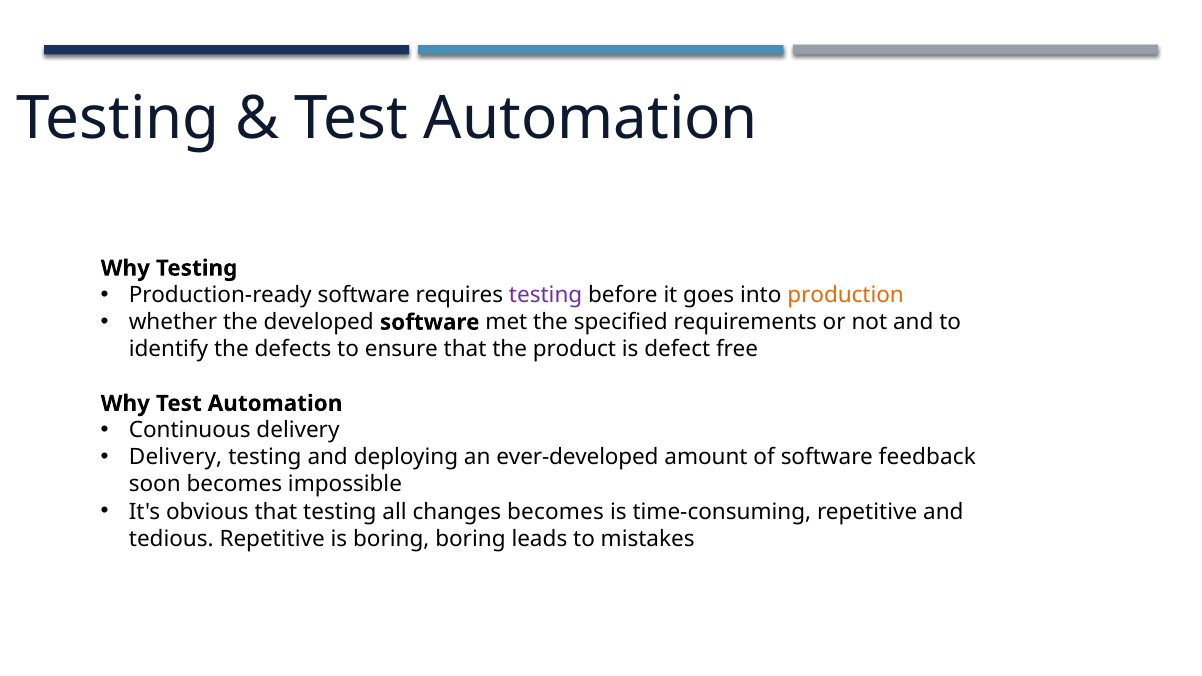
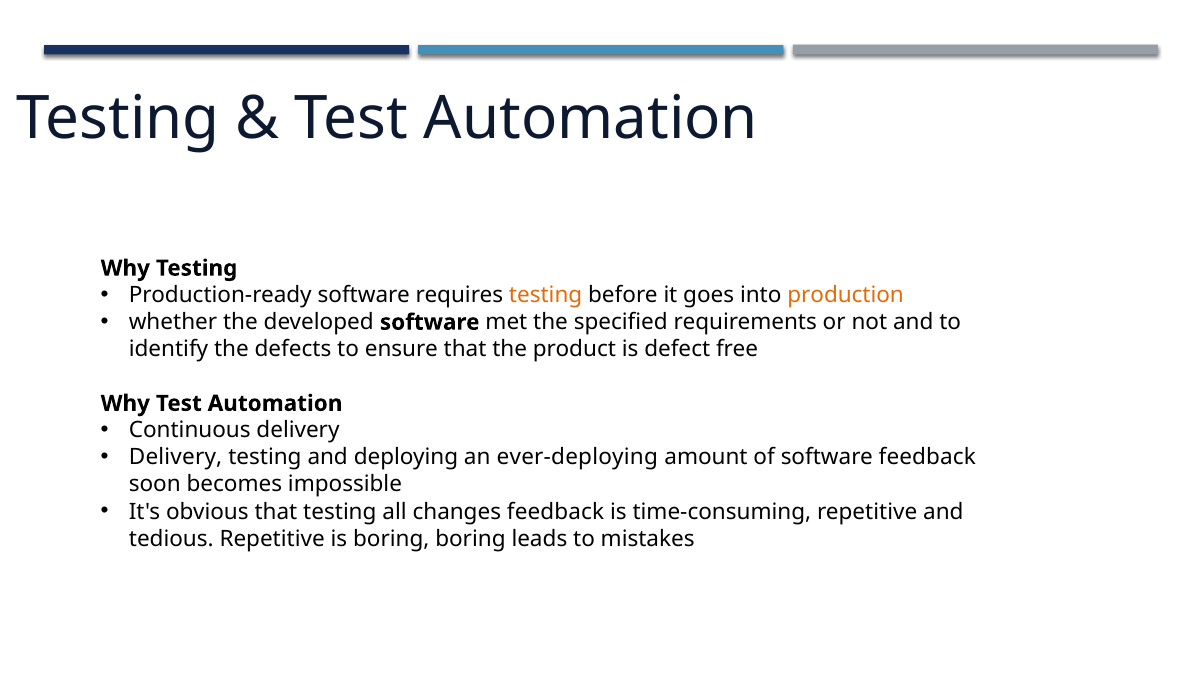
testing colour: purple -> orange (546, 295)
ever-developed: ever-developed -> ever-deploying (577, 458)
changes becomes: becomes -> feedback (556, 512)
